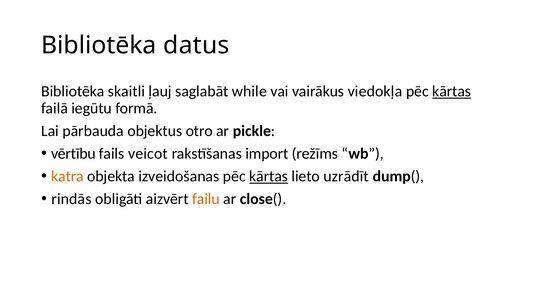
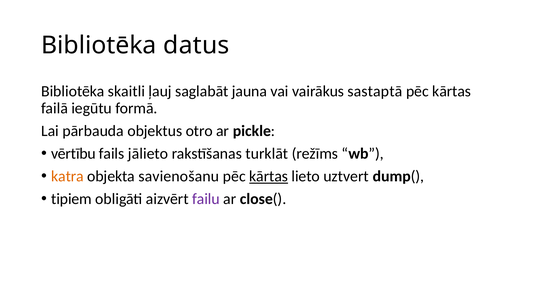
while: while -> jauna (249, 91)
viedokļa: viedokļa -> sastaptā (375, 91)
kārtas underline: present -> none (452, 91)
veicot: veicot -> jālieto (148, 154)
import: import -> turklāt (267, 154)
izveidošanas: izveidošanas -> savienošanu (179, 176)
uzrādīt: uzrādīt -> uztvert (346, 176)
rindās: rindās -> tipiem (72, 199)
failu colour: orange -> purple (206, 199)
